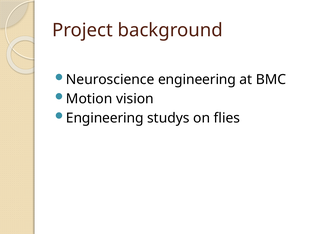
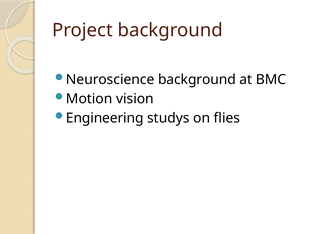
Neuroscience engineering: engineering -> background (197, 79)
